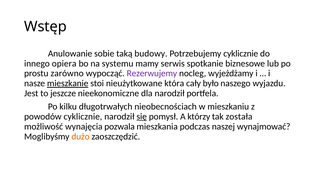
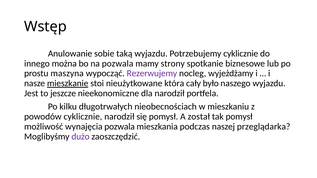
taką budowy: budowy -> wyjazdu (151, 54)
opiera: opiera -> można (64, 64)
na systemu: systemu -> pozwala (118, 64)
serwis: serwis -> strony (173, 64)
zarówno: zarówno -> maszyna (67, 74)
się underline: present -> none (142, 117)
którzy: którzy -> został (199, 117)
tak została: została -> pomysł (239, 117)
wynajmować: wynajmować -> przeglądarka (264, 127)
dużo colour: orange -> purple (81, 137)
